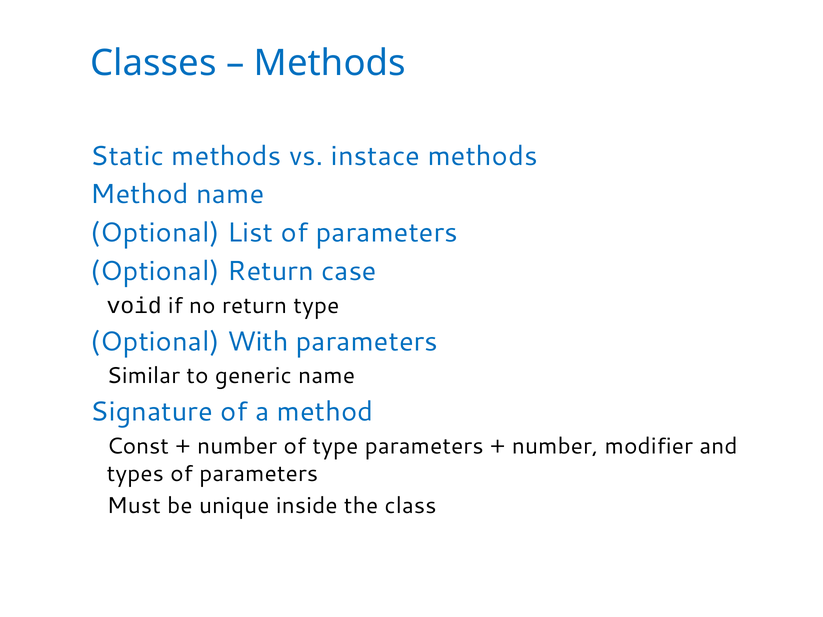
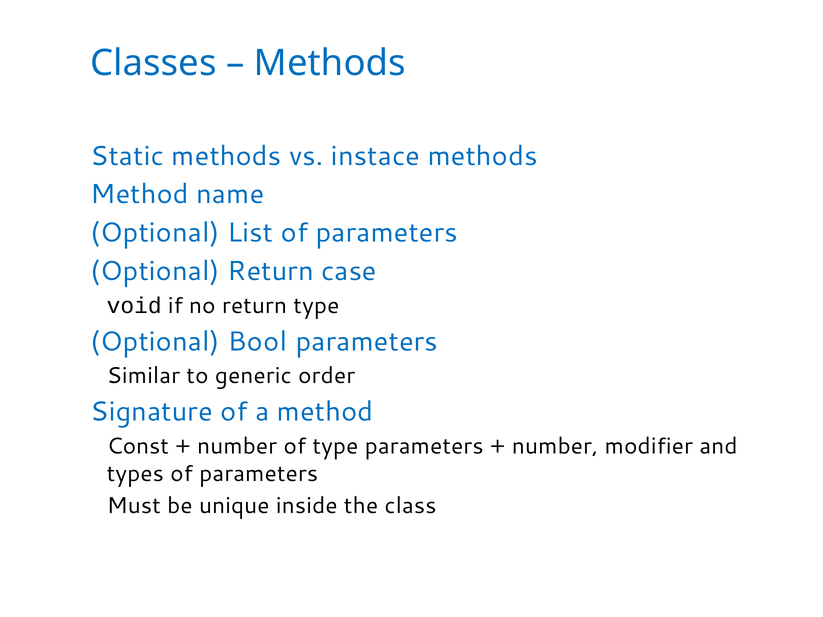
With: With -> Bool (258, 342)
generic name: name -> order (327, 376)
